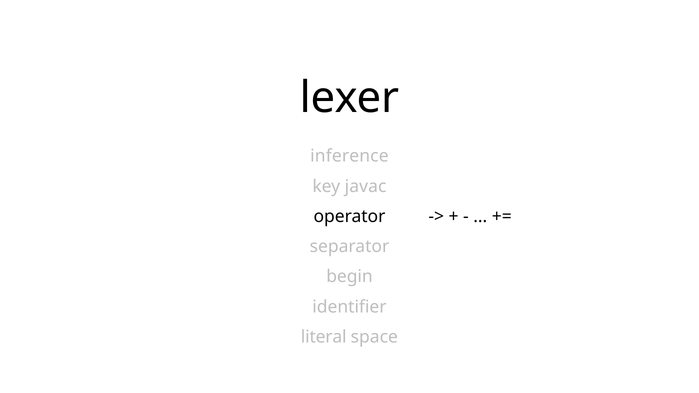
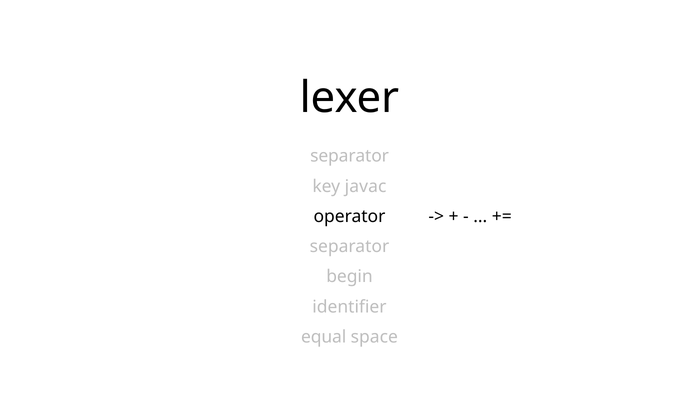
inference: inference -> separator (350, 156)
literal: literal -> equal (324, 337)
